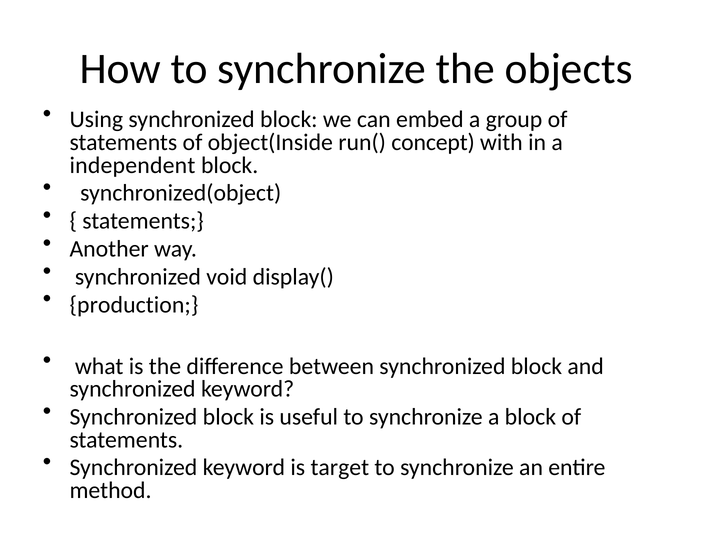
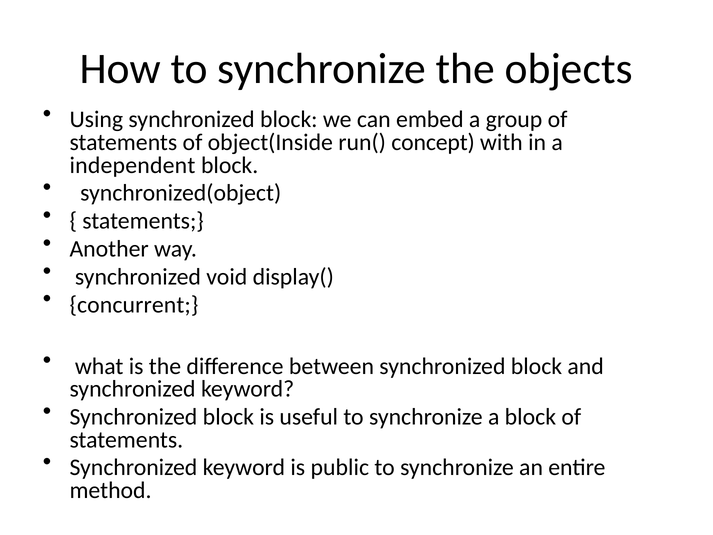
production: production -> concurrent (134, 305)
target: target -> public (340, 467)
